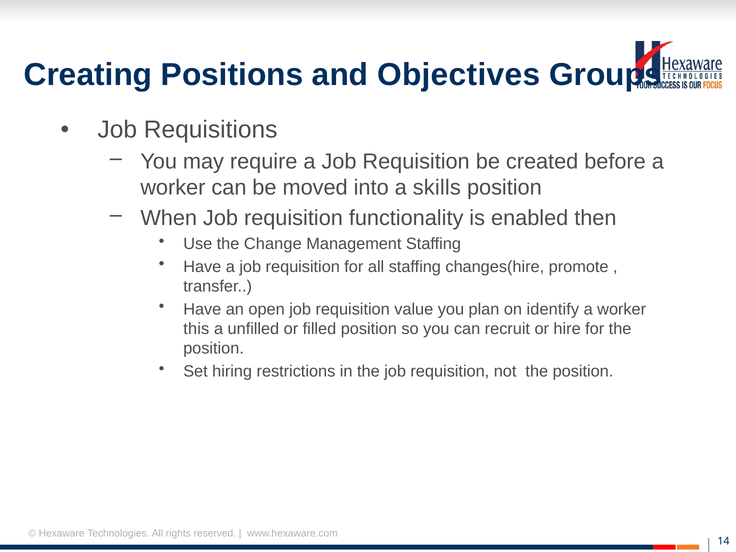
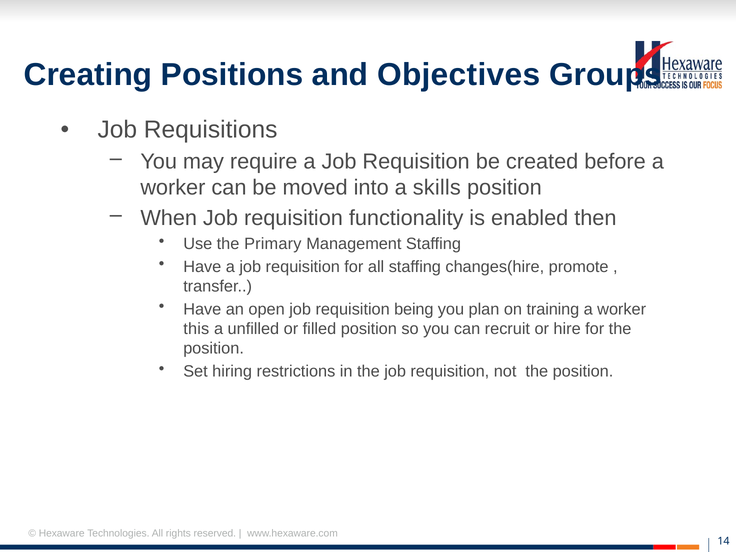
Change: Change -> Primary (273, 244)
value: value -> being (414, 309)
identify: identify -> training (553, 309)
